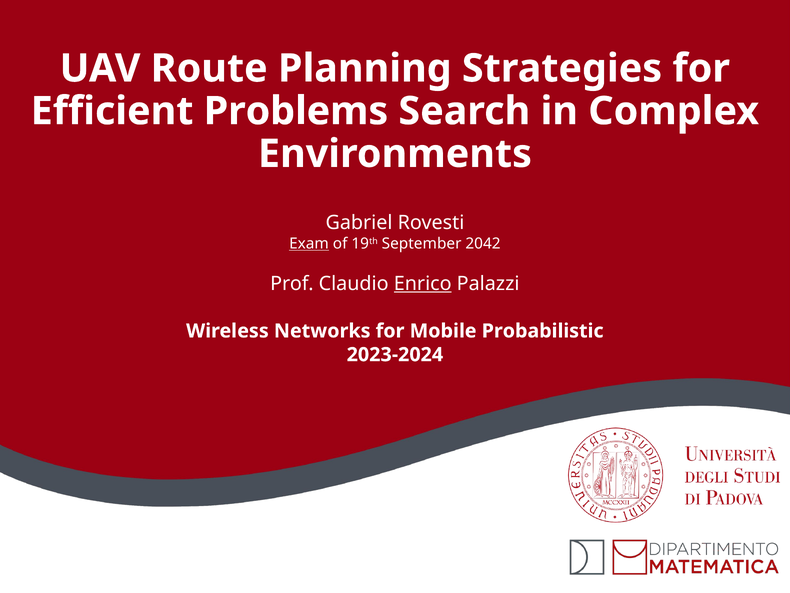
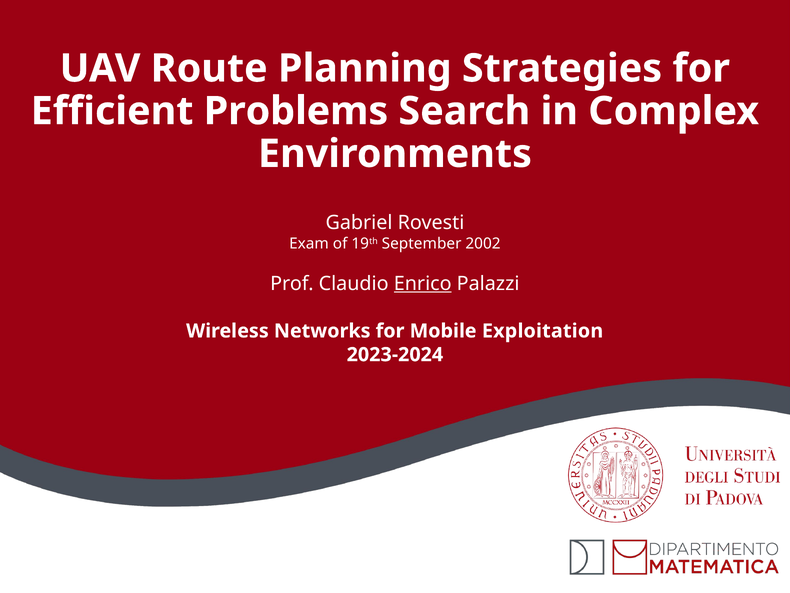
Exam underline: present -> none (309, 243)
2042: 2042 -> 2002 (483, 243)
Probabilistic: Probabilistic -> Exploitation (543, 331)
